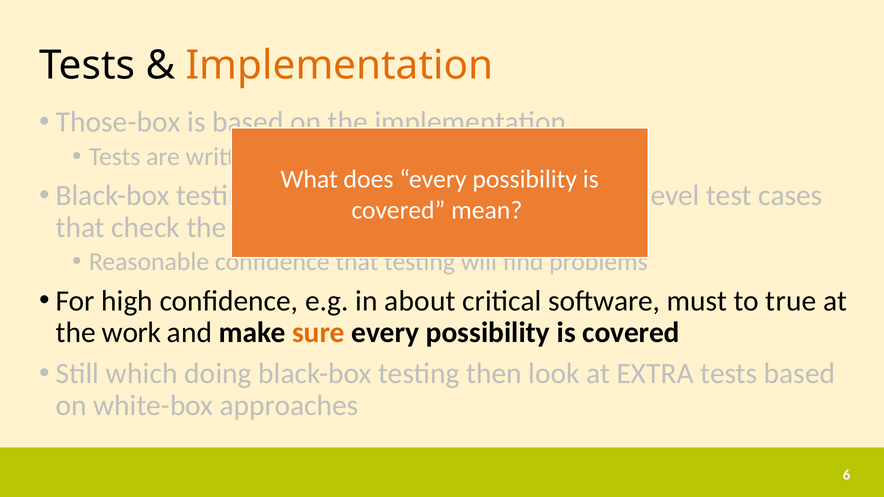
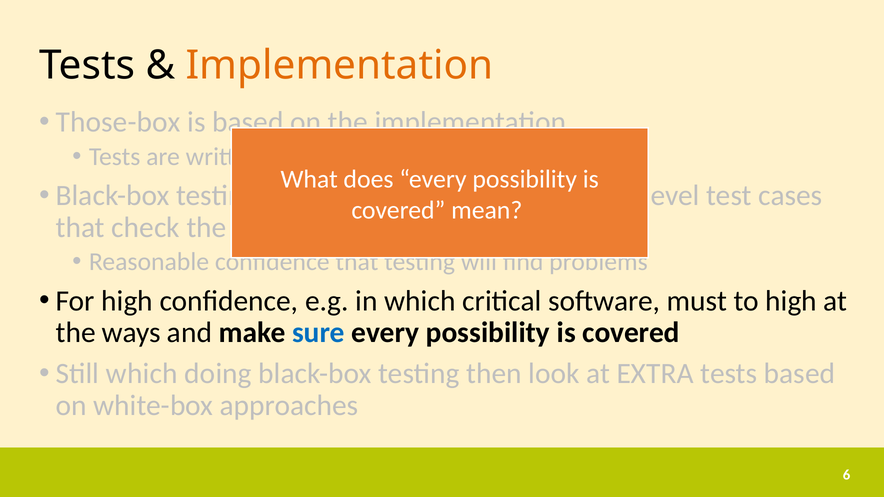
in about: about -> which (420, 301)
to true: true -> high (791, 301)
work: work -> ways (131, 333)
sure colour: orange -> blue (318, 333)
